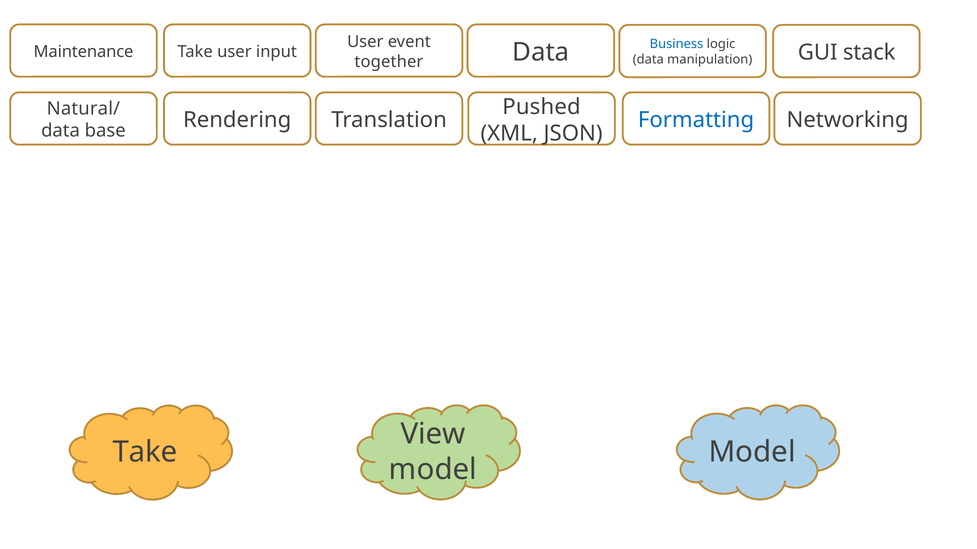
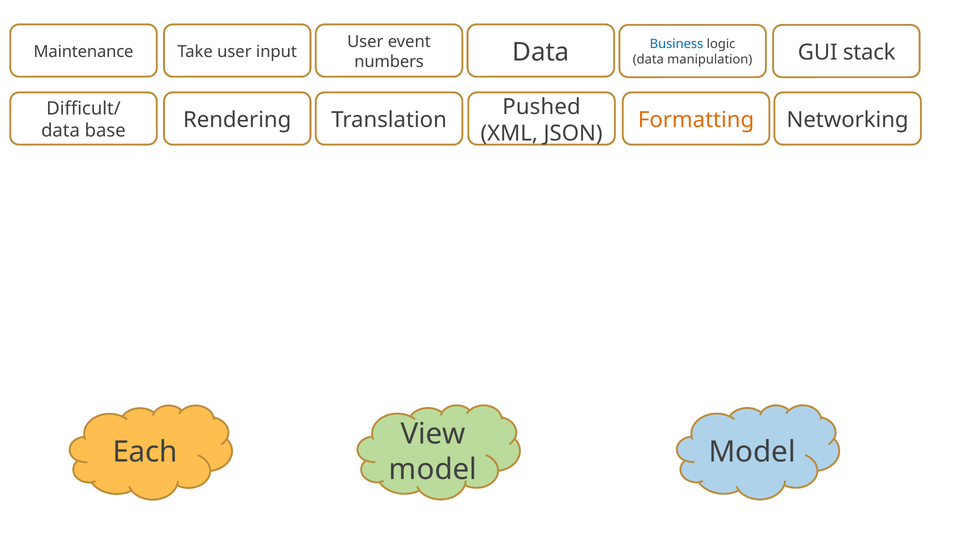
together: together -> numbers (389, 62)
Natural/: Natural/ -> Difficult/ (83, 109)
Formatting colour: blue -> orange (696, 120)
Take: Take -> Each (145, 453)
